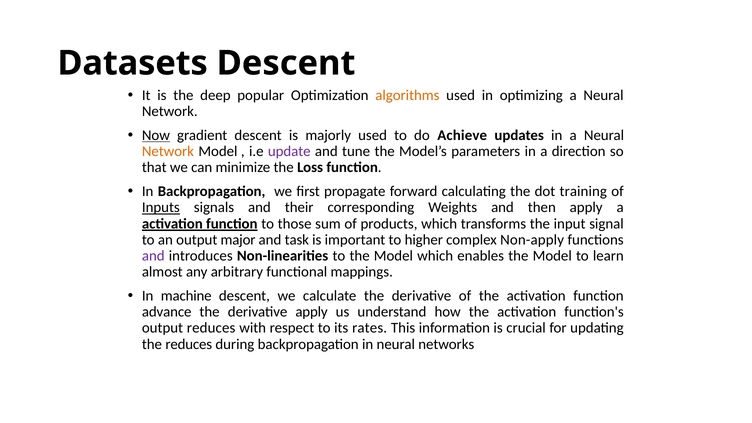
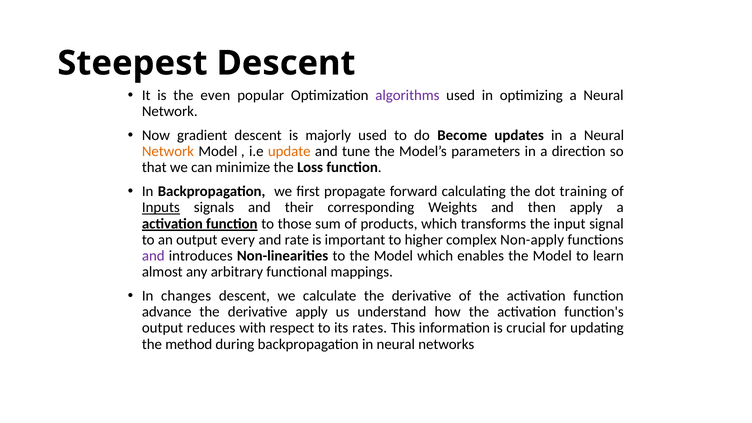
Datasets: Datasets -> Steepest (132, 63)
deep: deep -> even (215, 95)
algorithms colour: orange -> purple (407, 95)
Now underline: present -> none (156, 135)
Achieve: Achieve -> Become (462, 135)
update colour: purple -> orange (289, 151)
major: major -> every (238, 240)
task: task -> rate (297, 240)
machine: machine -> changes (186, 296)
the reduces: reduces -> method (189, 344)
